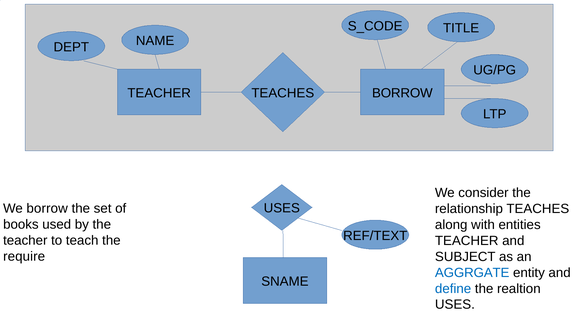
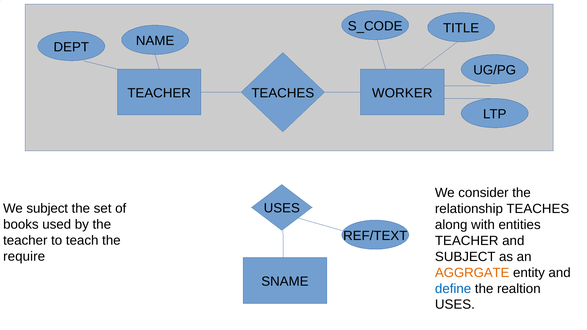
TEACHER BORROW: BORROW -> WORKER (402, 93)
We borrow: borrow -> subject (47, 209)
AGGRGATE colour: blue -> orange (472, 273)
